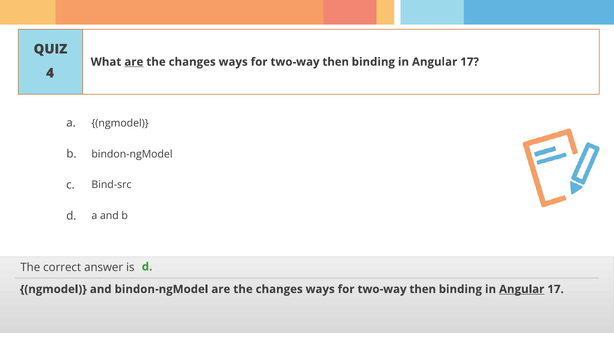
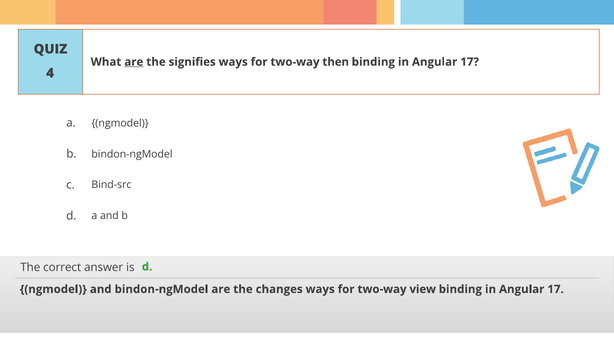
changes: changes -> signifies (192, 62)
then: then -> view (423, 290)
Angular underline: present -> none (522, 290)
